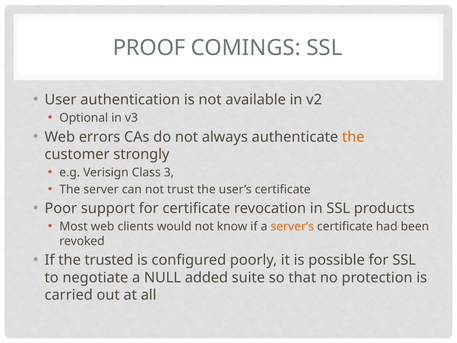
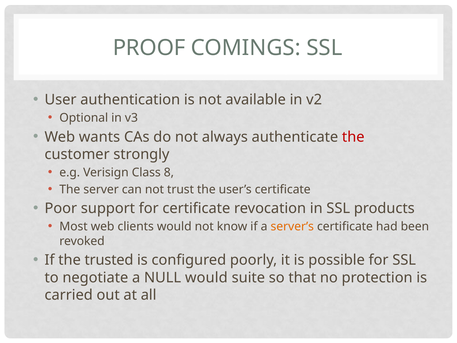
errors: errors -> wants (99, 137)
the colour: orange -> red (353, 137)
3: 3 -> 8 (169, 172)
NULL added: added -> would (206, 277)
